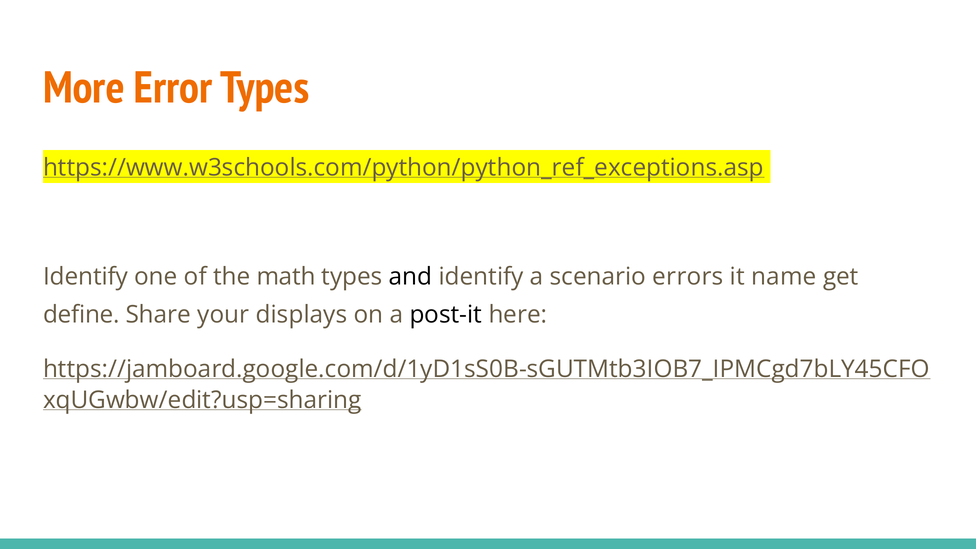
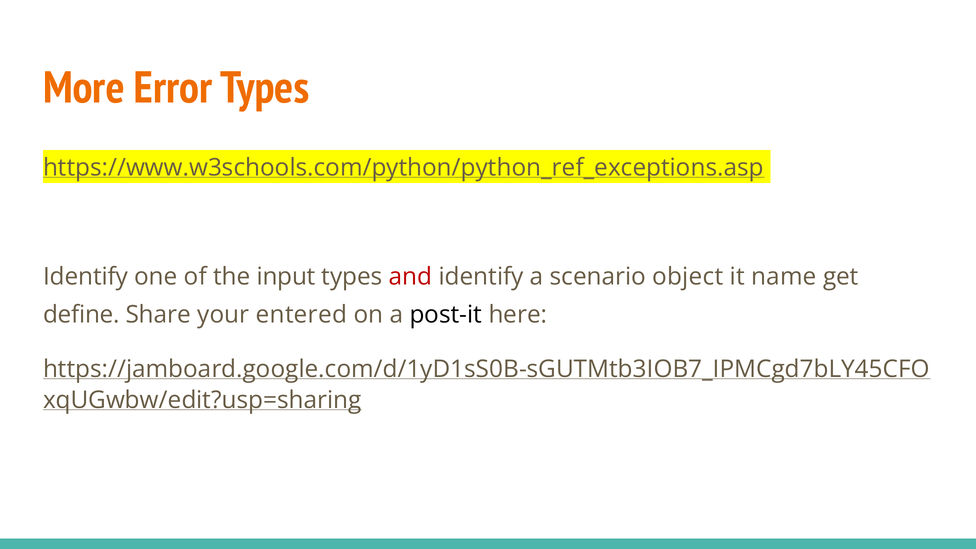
math: math -> input (286, 277)
and colour: black -> red (411, 277)
errors: errors -> object (688, 277)
displays: displays -> entered (301, 315)
